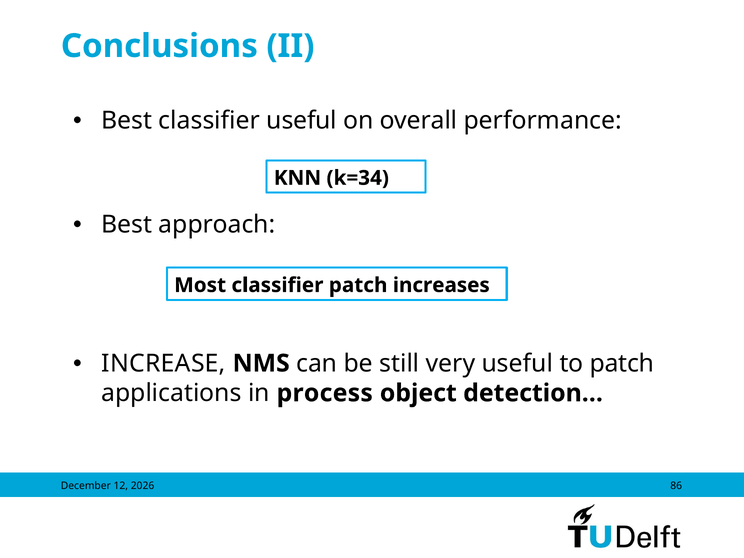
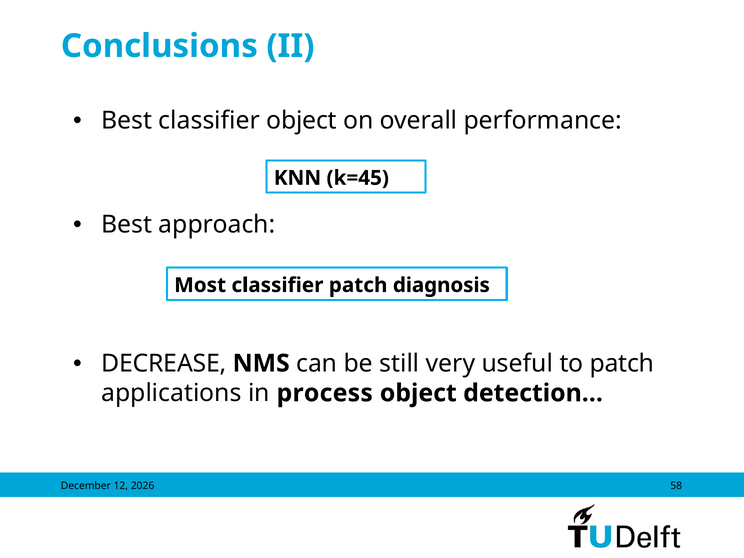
classifier useful: useful -> object (302, 120)
k=34: k=34 -> k=45 (358, 178)
increases: increases -> diagnosis (441, 285)
INCREASE: INCREASE -> DECREASE (164, 363)
86: 86 -> 58 (676, 486)
